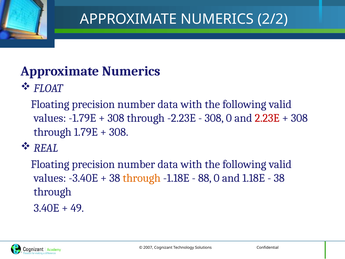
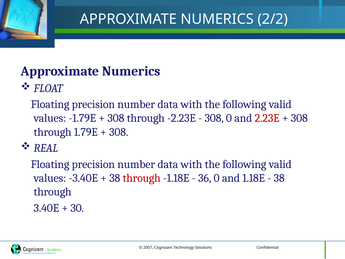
through colour: orange -> red (142, 178)
88: 88 -> 36 (205, 178)
49: 49 -> 30 (77, 208)
